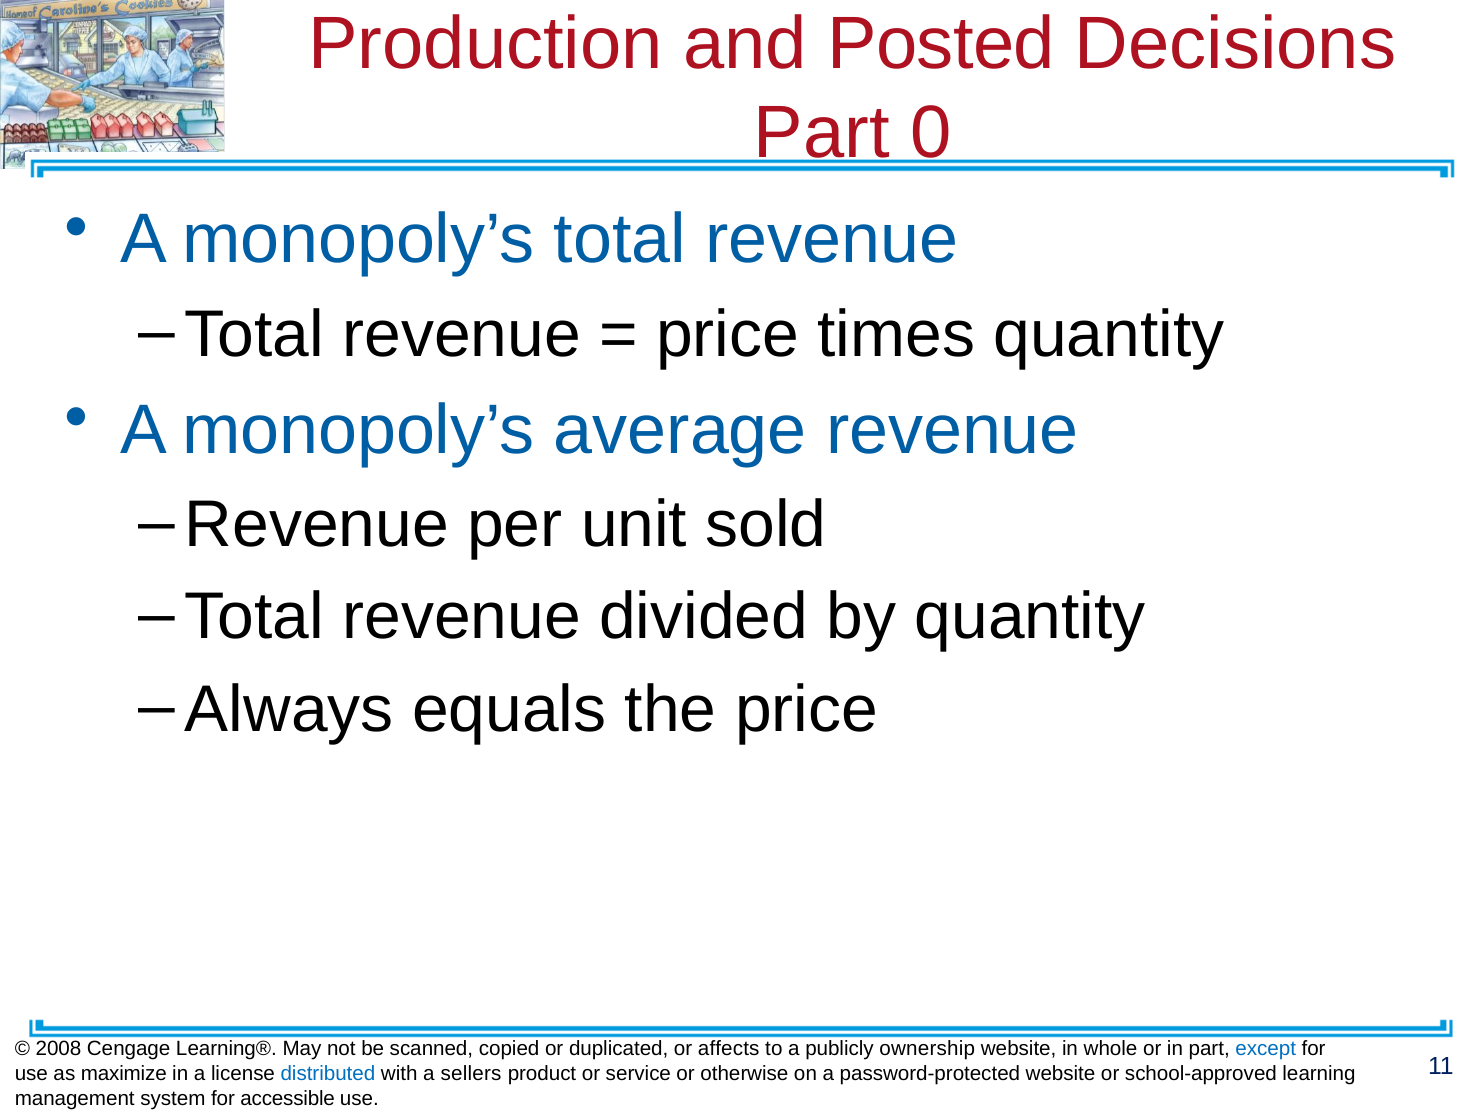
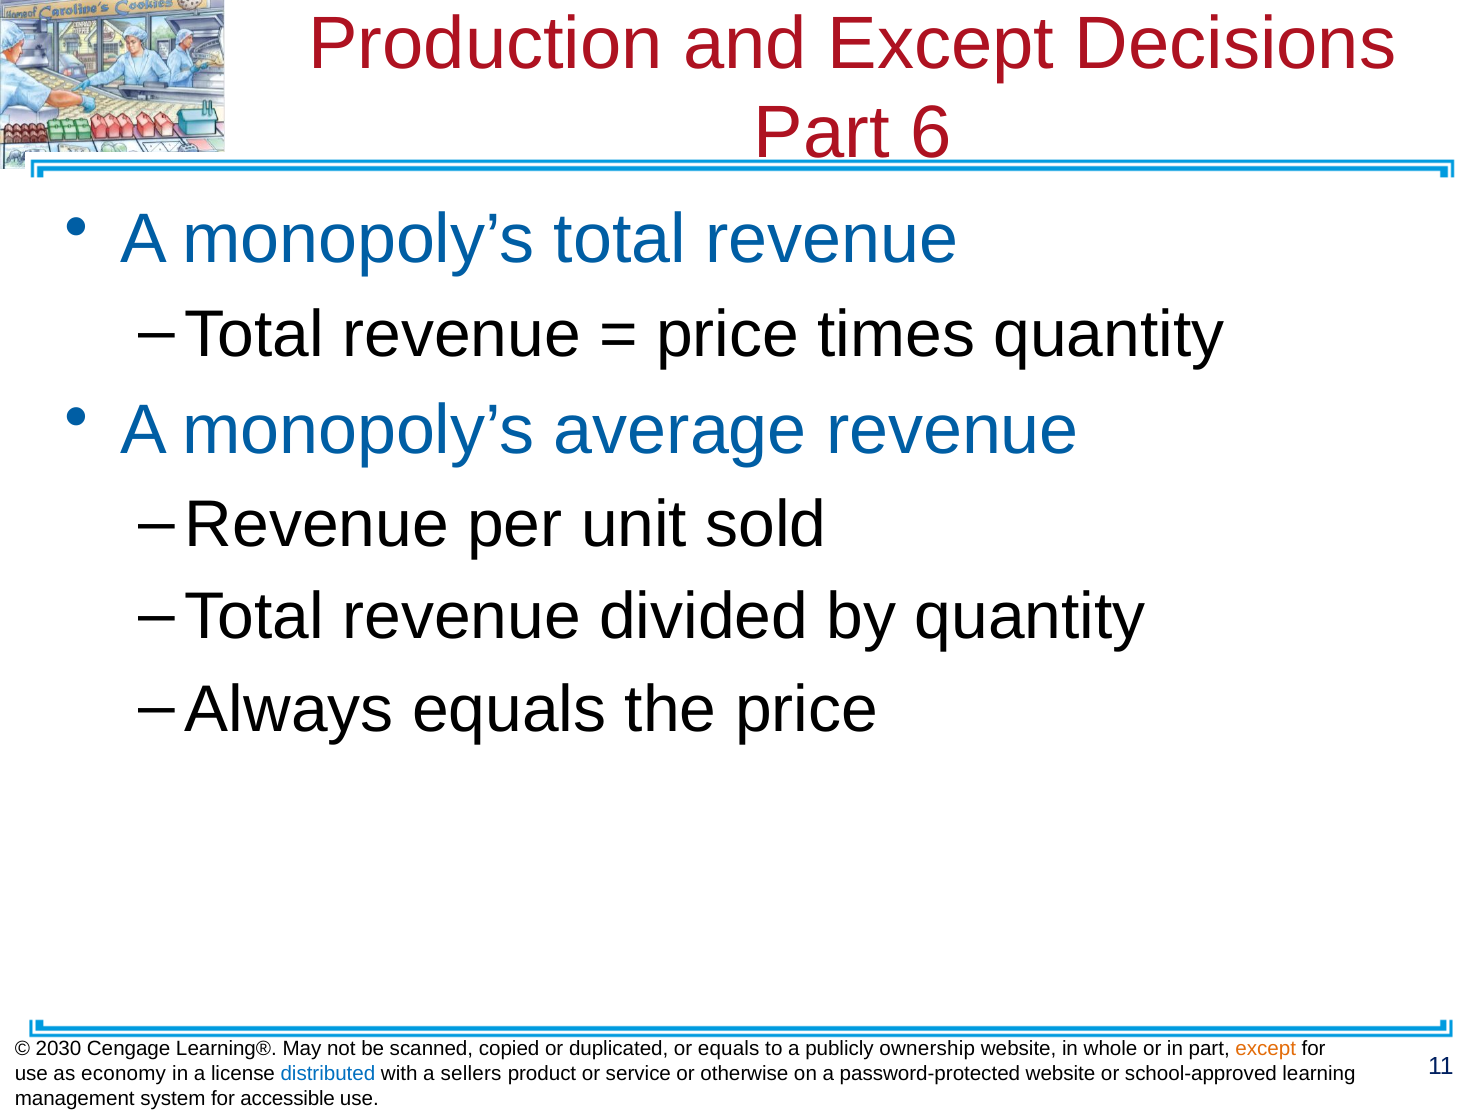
and Posted: Posted -> Except (941, 44)
0: 0 -> 6 (931, 133)
2008: 2008 -> 2030 (58, 1049)
or affects: affects -> equals (729, 1049)
except colour: blue -> orange (1266, 1049)
maximize: maximize -> economy (124, 1074)
